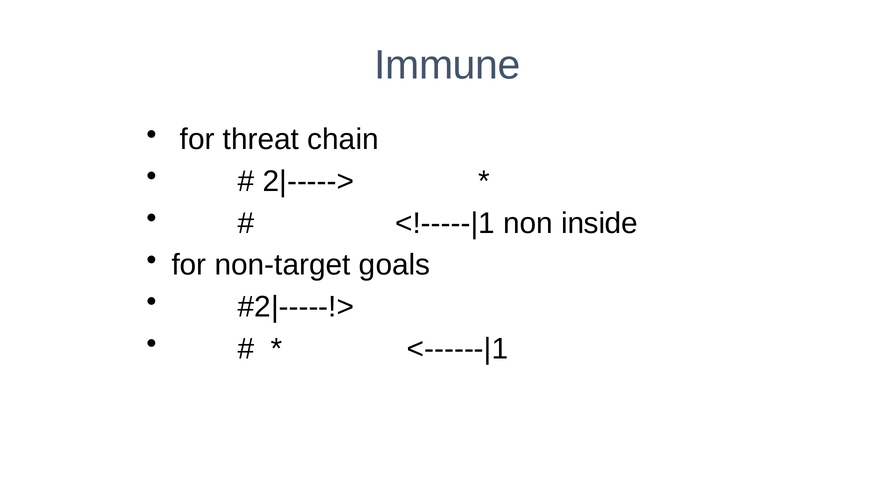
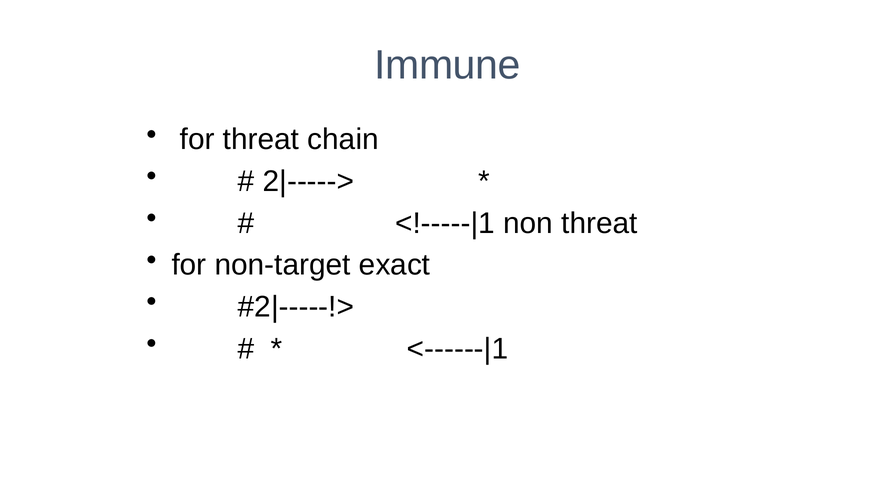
non inside: inside -> threat (599, 223)
goals: goals -> exact (395, 265)
